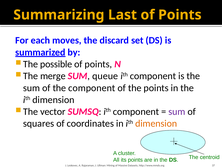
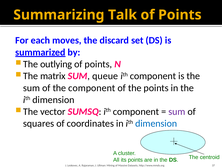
Last: Last -> Talk (123, 15)
possible: possible -> outlying (56, 64)
merge: merge -> matrix (53, 76)
dimension colour: orange -> blue (156, 123)
